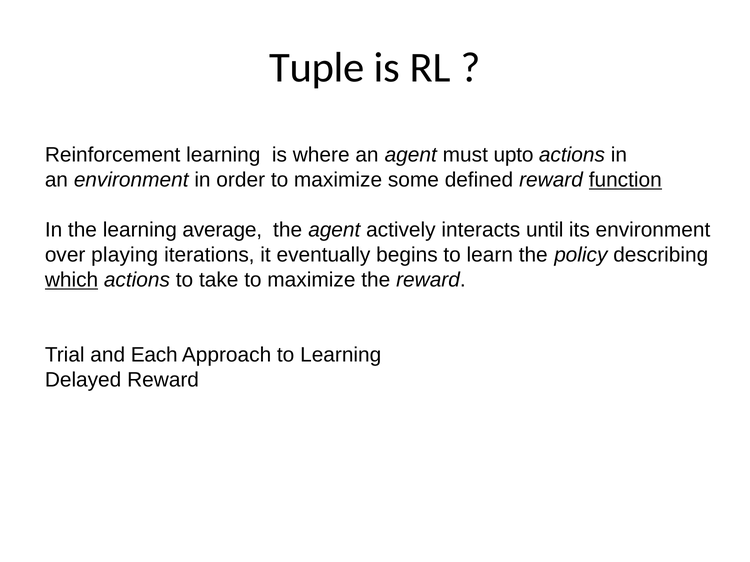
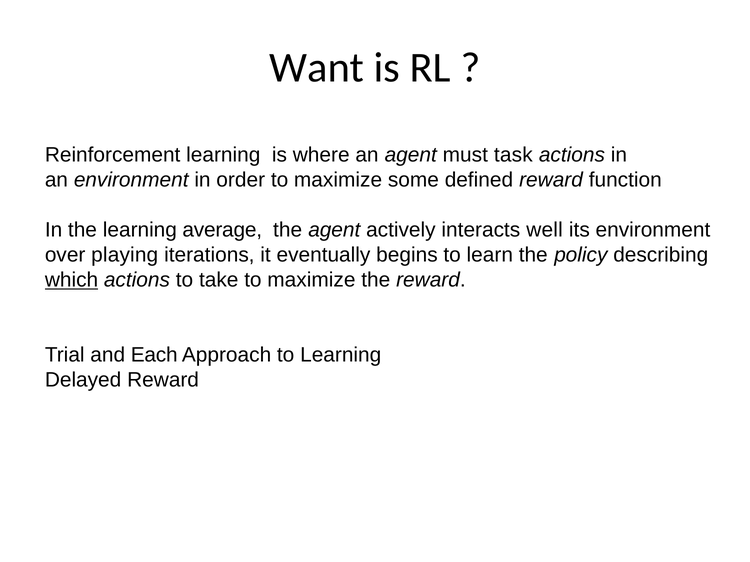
Tuple: Tuple -> Want (317, 68)
upto: upto -> task (513, 155)
function underline: present -> none (625, 180)
until: until -> well (545, 230)
